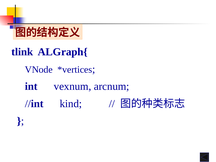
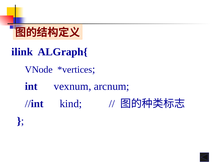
tlink: tlink -> ilink (22, 52)
